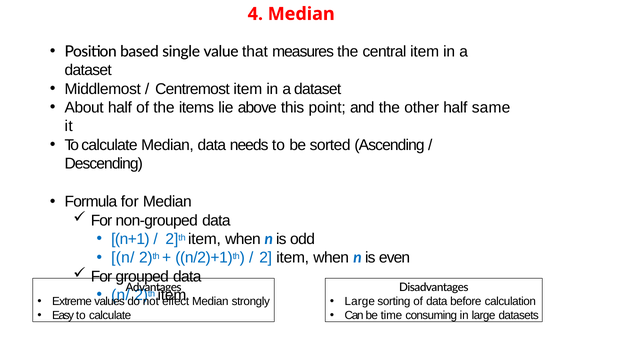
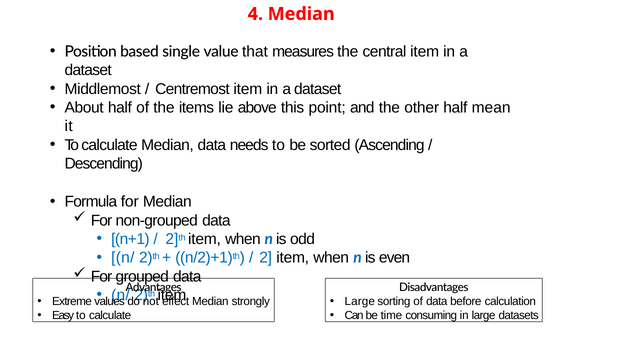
same: same -> mean (491, 108)
